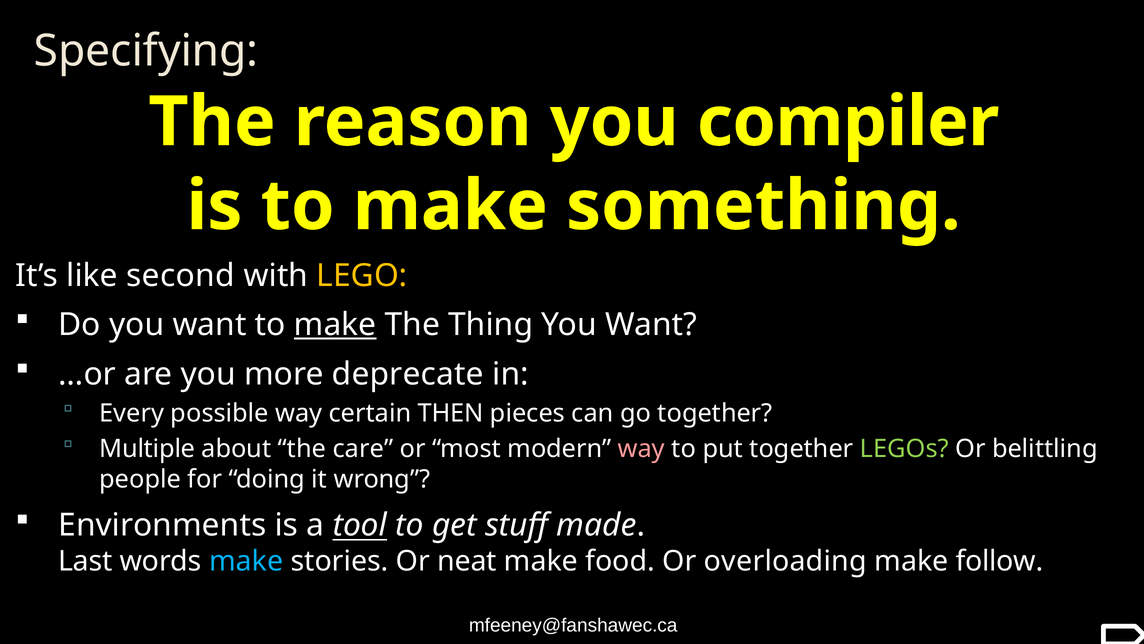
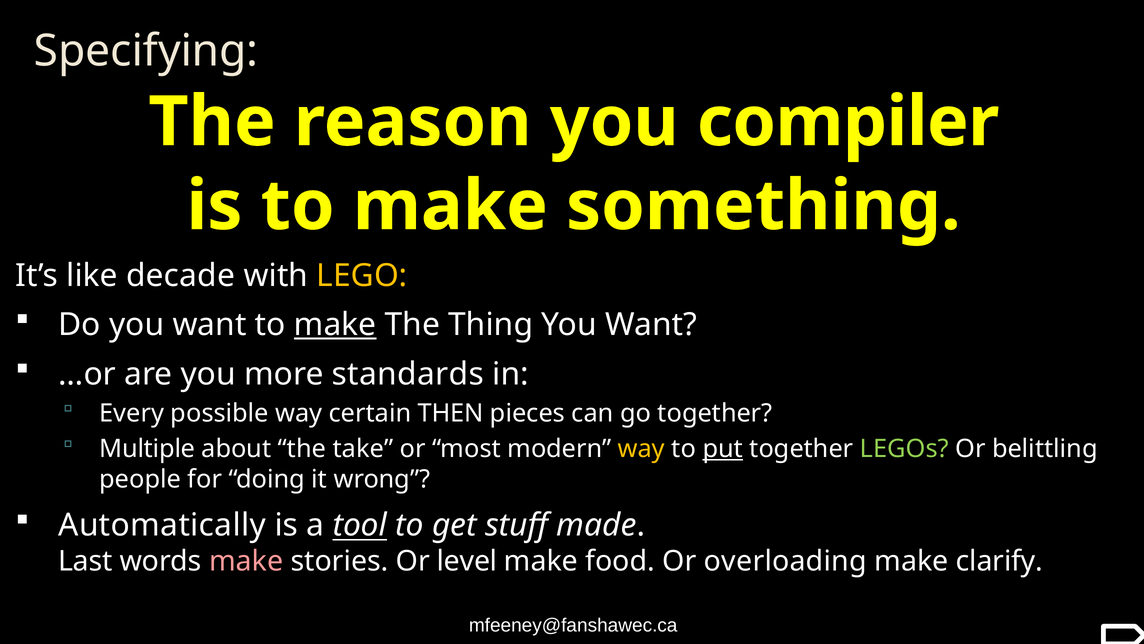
second: second -> decade (181, 275)
deprecate: deprecate -> standards (408, 374)
care: care -> take (363, 448)
way colour: pink -> yellow (641, 448)
put underline: none -> present (723, 448)
Environments: Environments -> Automatically (162, 525)
make colour: light blue -> pink (246, 561)
neat: neat -> level (467, 561)
follow: follow -> clarify (999, 561)
